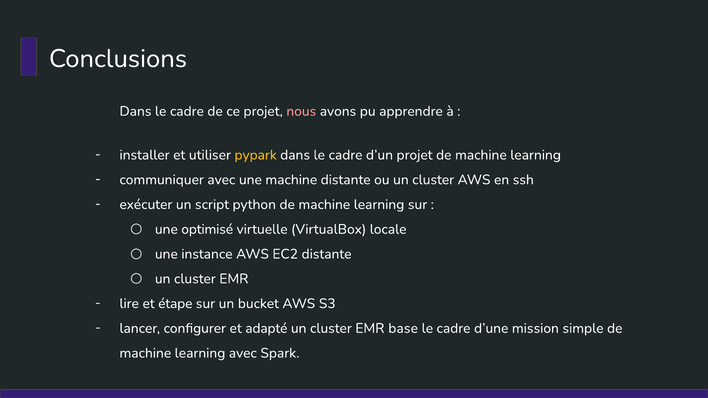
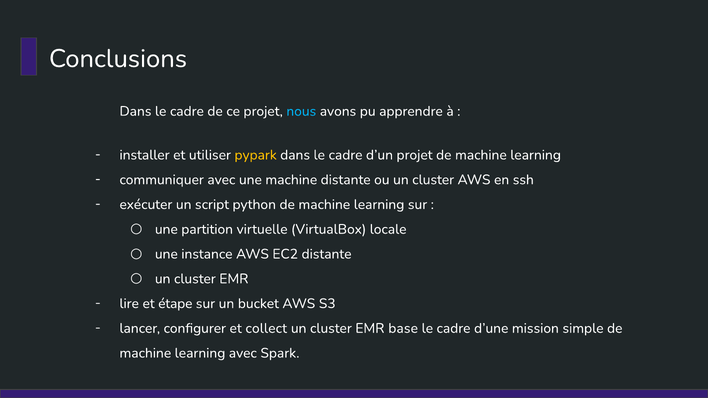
nous colour: pink -> light blue (301, 111)
optimisé: optimisé -> partition (207, 229)
adapté: adapté -> collect (266, 328)
